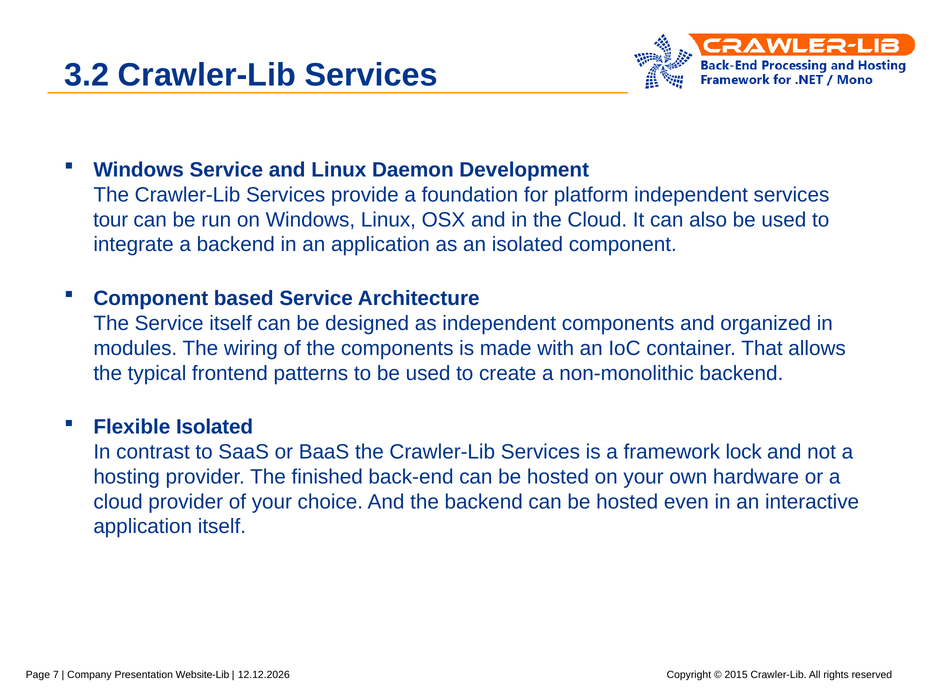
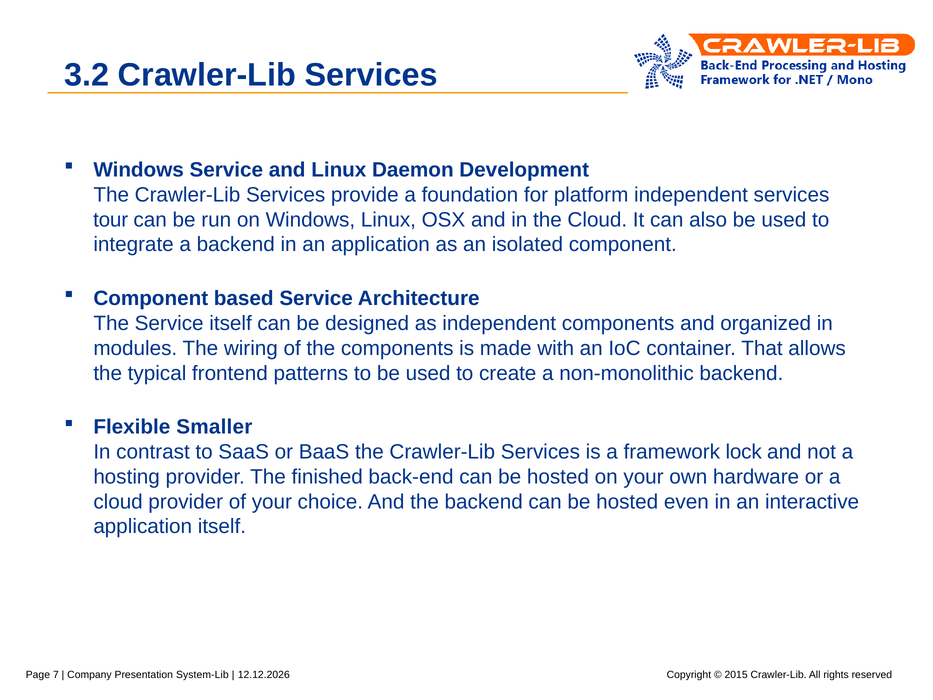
Flexible Isolated: Isolated -> Smaller (214, 427)
Website-Lib: Website-Lib -> System-Lib (202, 675)
